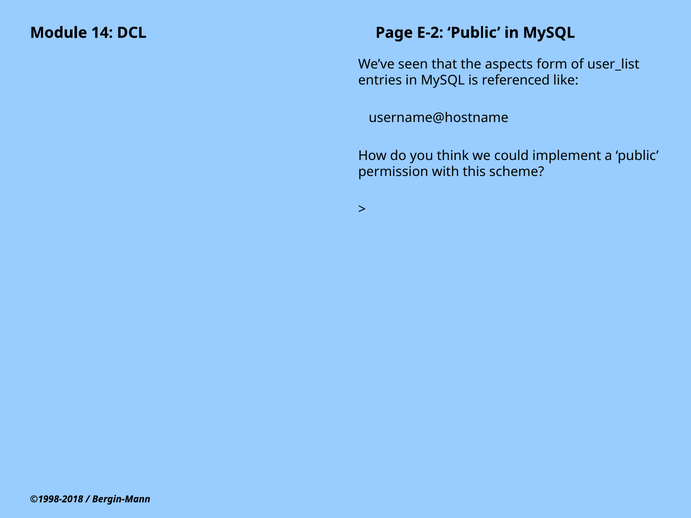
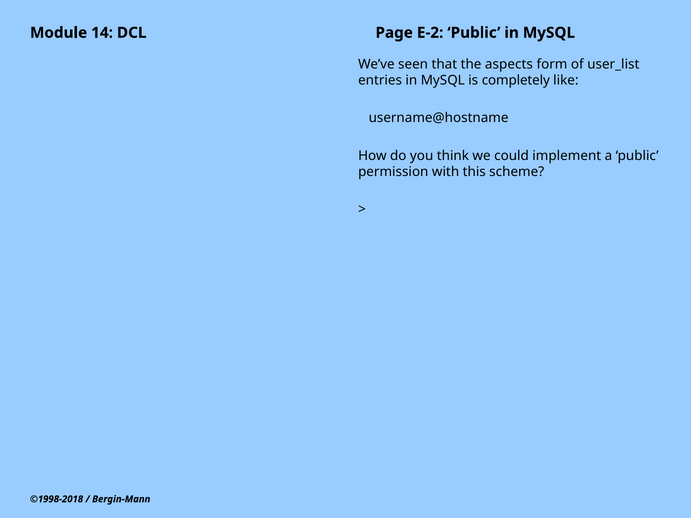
referenced: referenced -> completely (516, 80)
